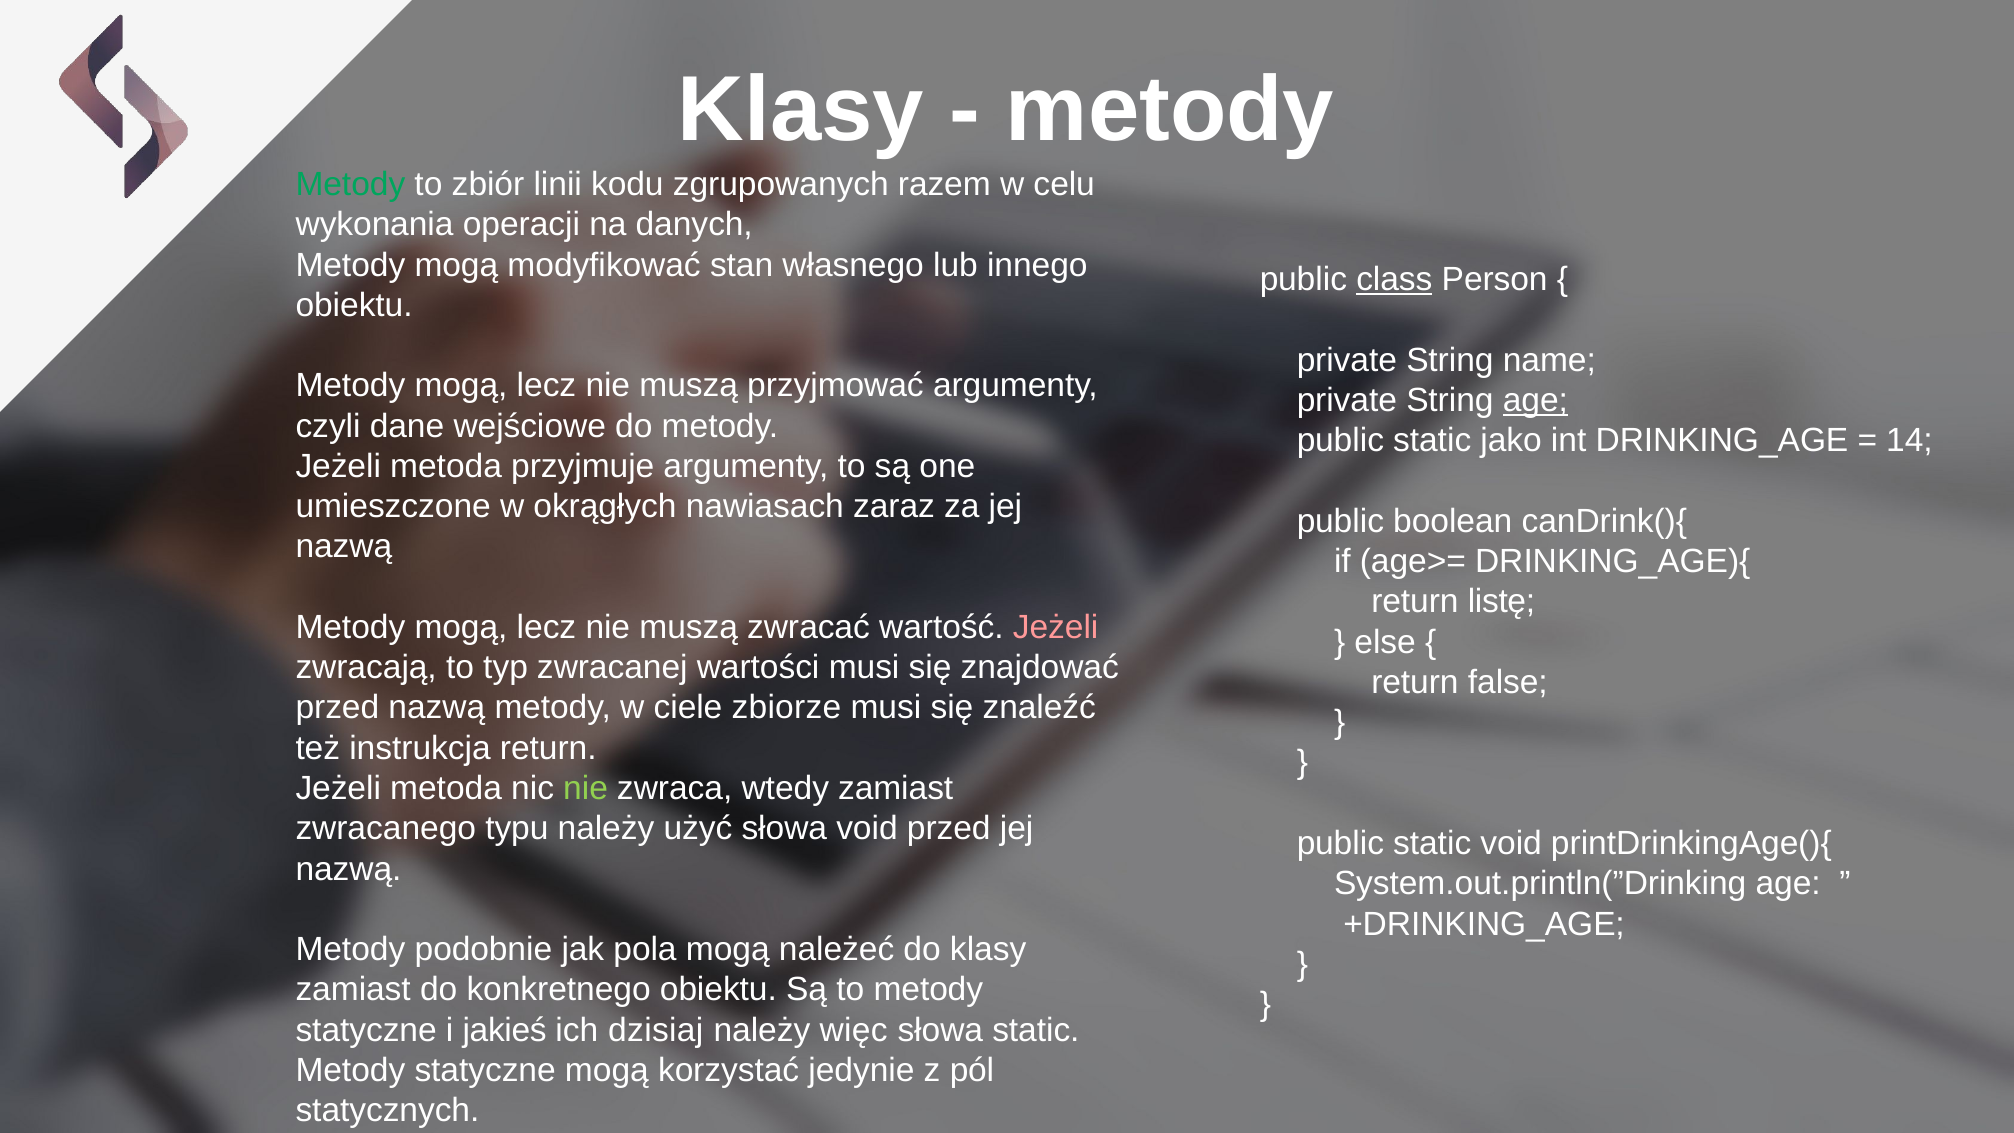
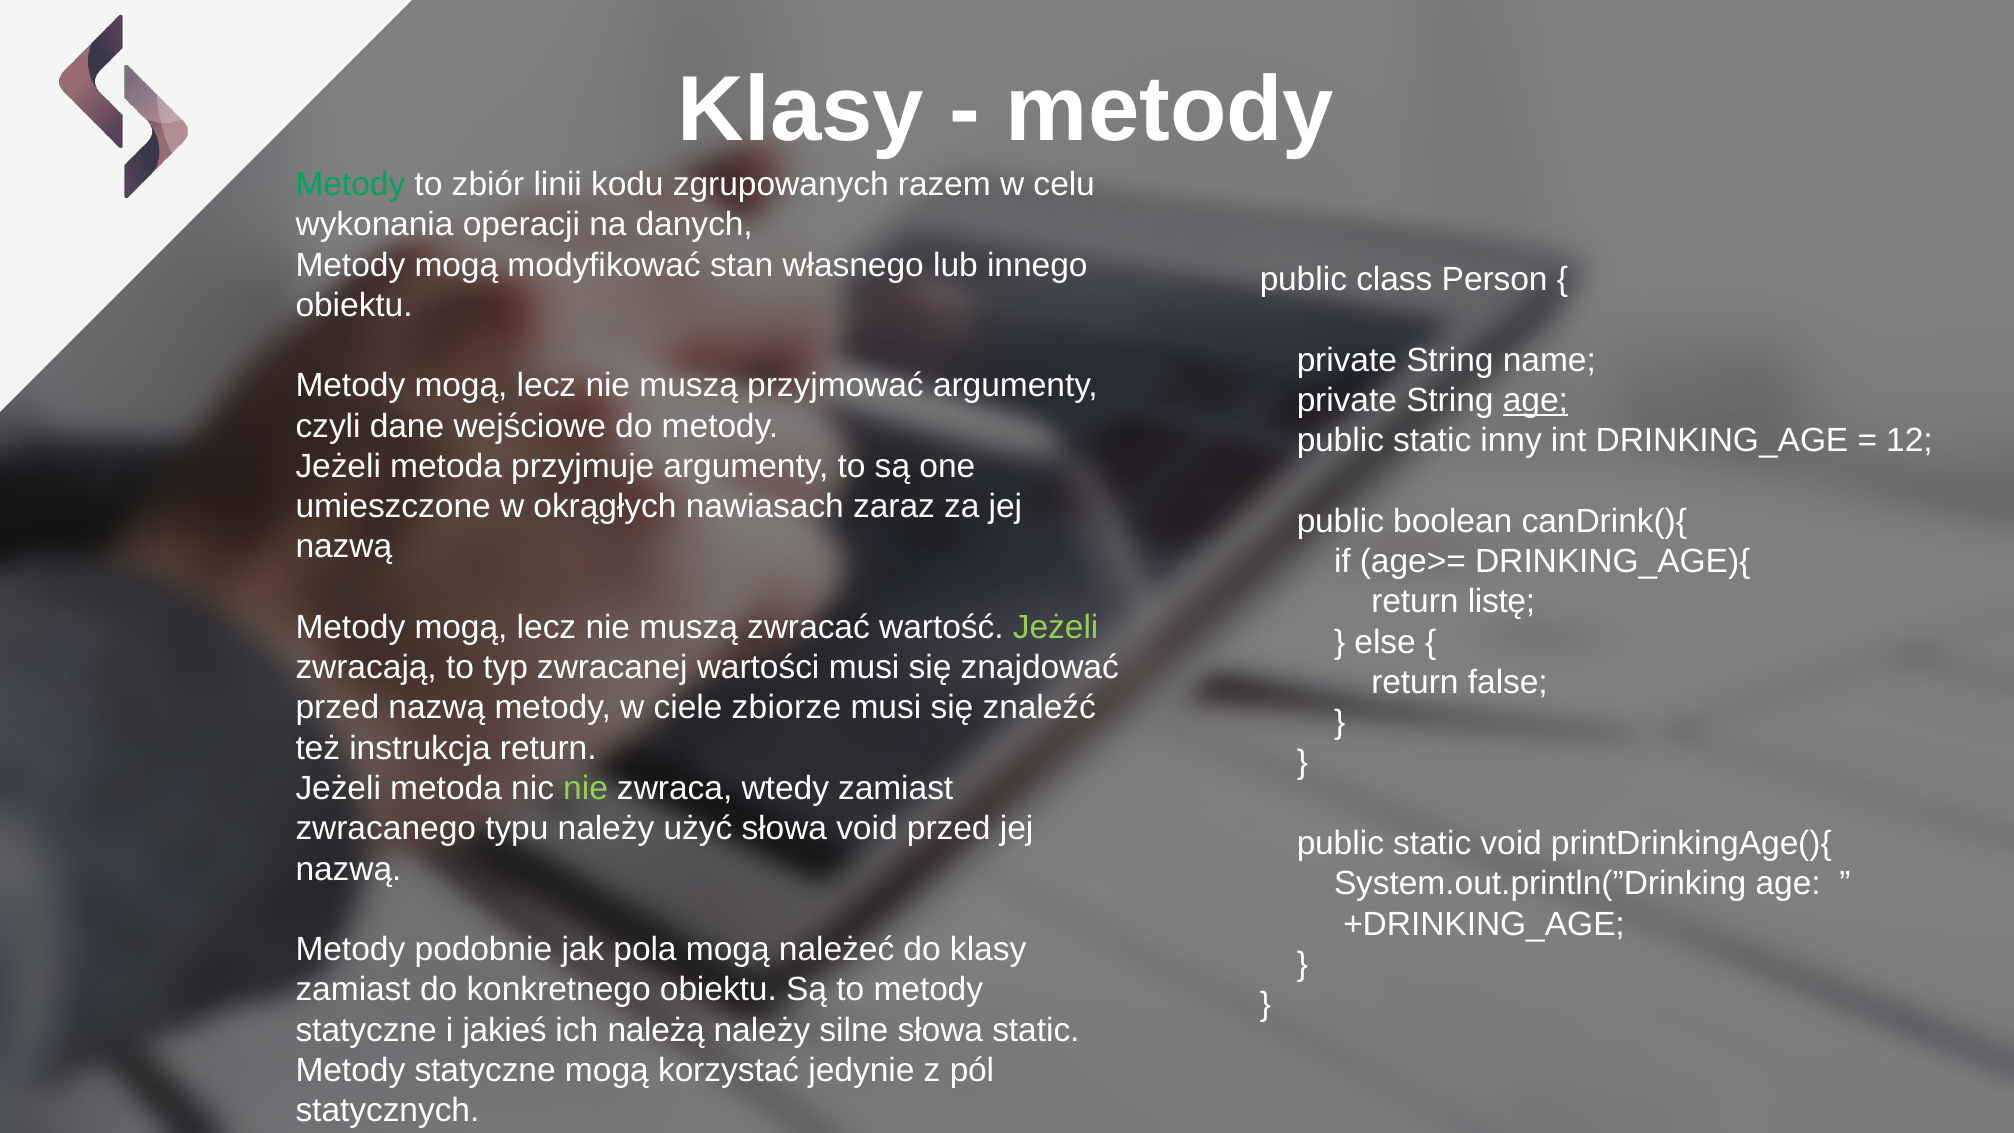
class underline: present -> none (1394, 280)
jako: jako -> inny (1511, 441)
14: 14 -> 12 (1909, 441)
Jeżeli colour: pink -> light green (1056, 627)
dzisiaj: dzisiaj -> należą (656, 1030)
więc: więc -> silne (854, 1030)
